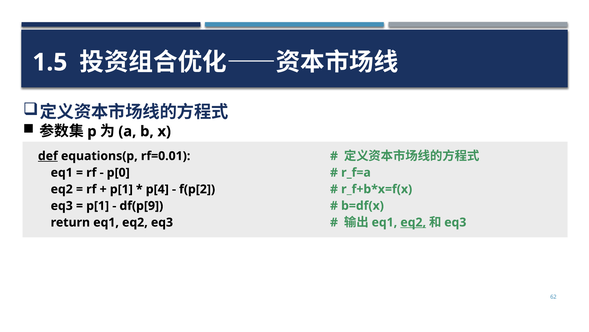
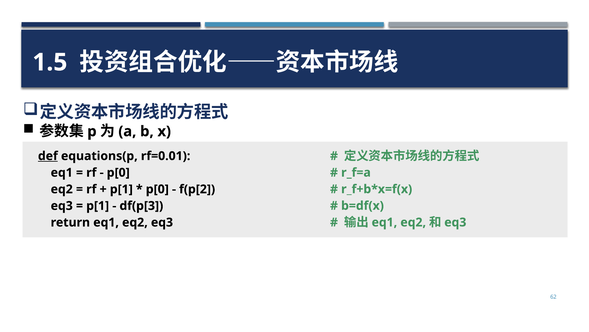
p[4: p[4 -> p[0 (157, 189)
df(p[9: df(p[9 -> df(p[3 (141, 205)
eq2 underline: present -> none (413, 222)
